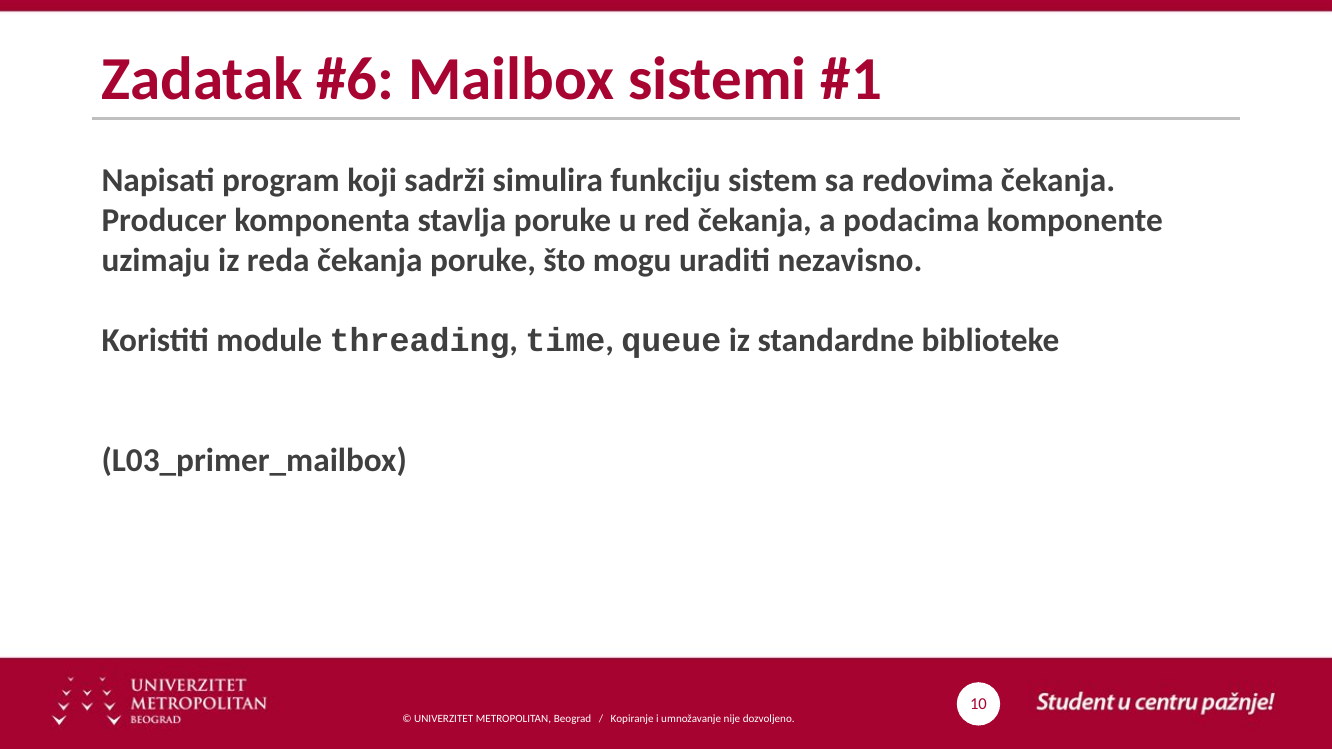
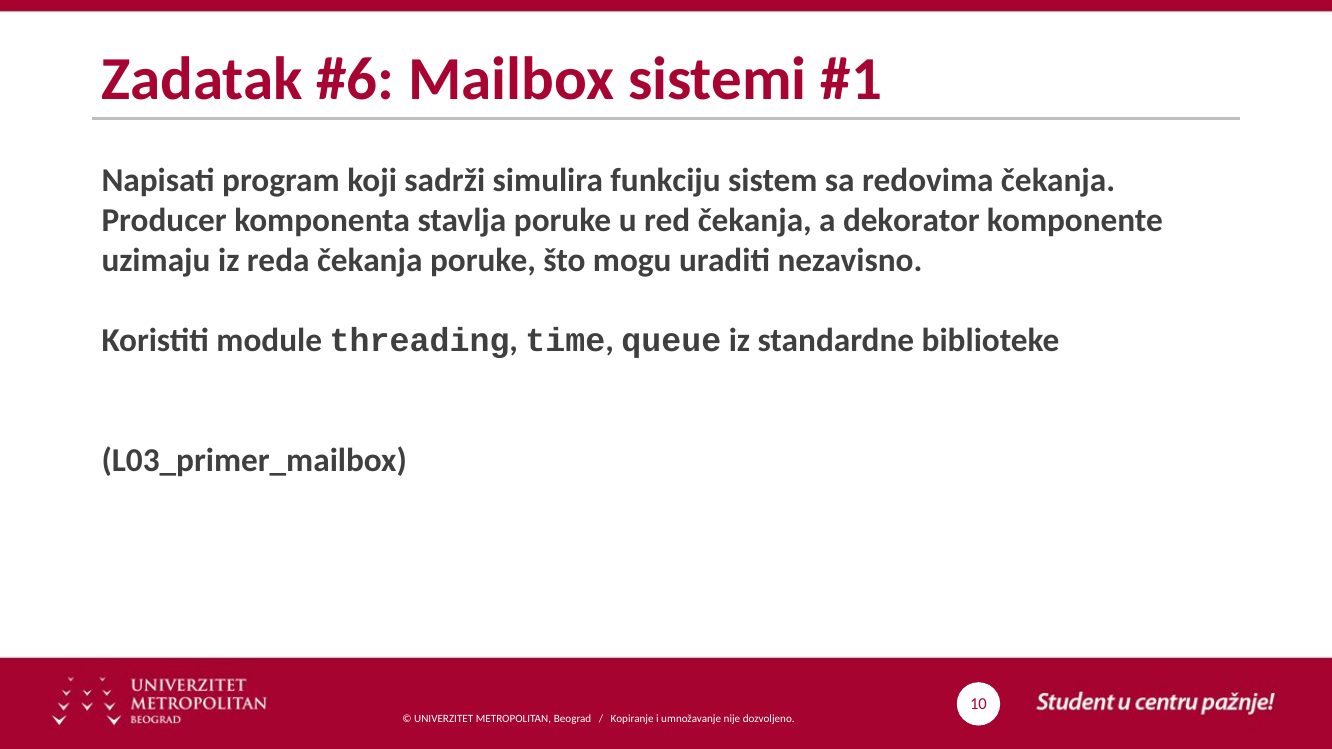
podacima: podacima -> dekorator (911, 221)
